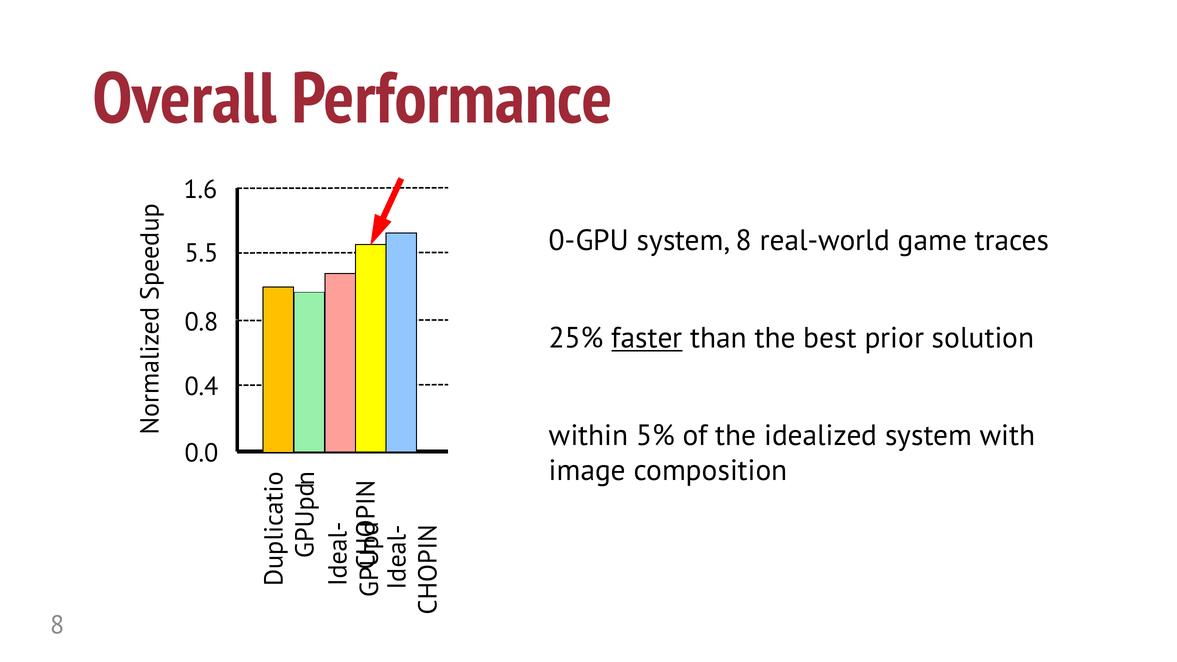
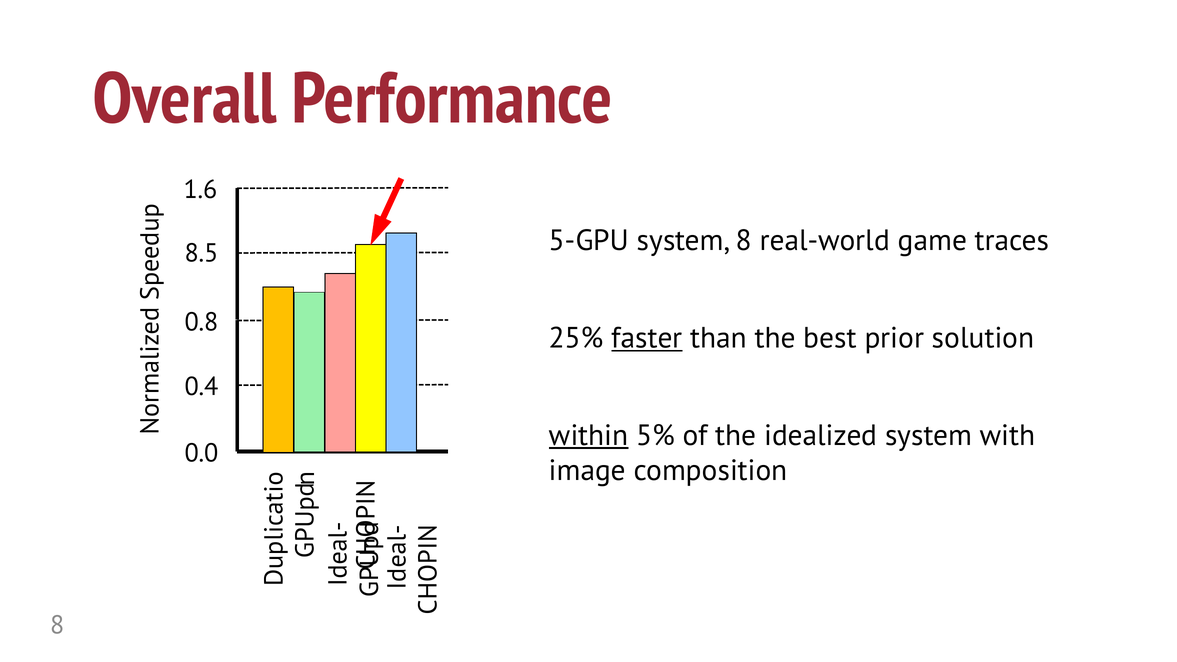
0-GPU: 0-GPU -> 5-GPU (589, 241)
5.5: 5.5 -> 8.5 (202, 253)
within underline: none -> present (589, 435)
